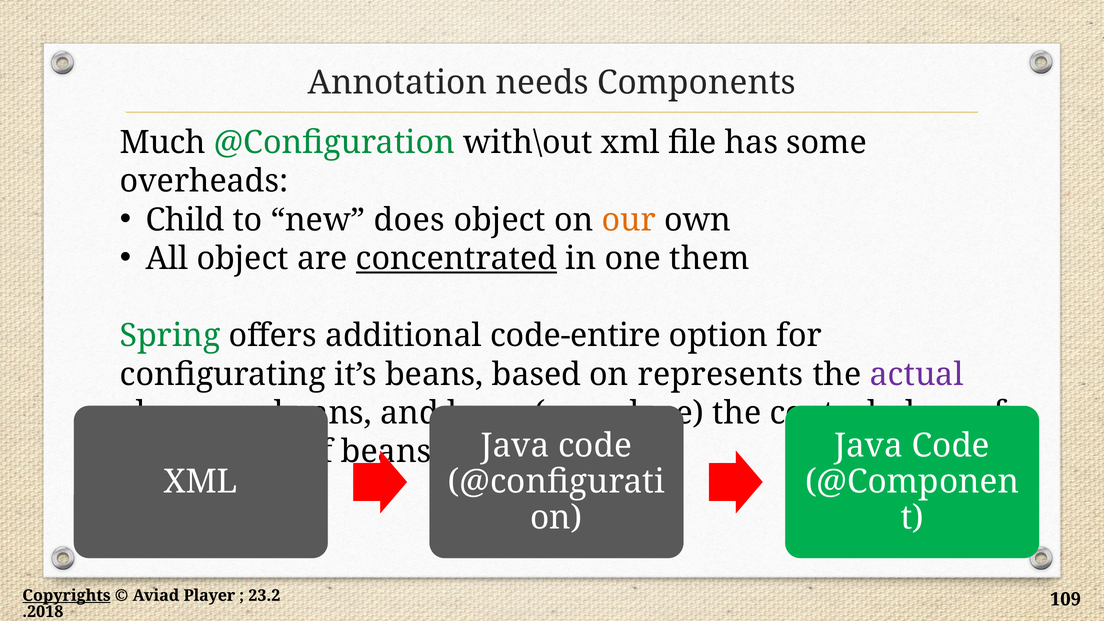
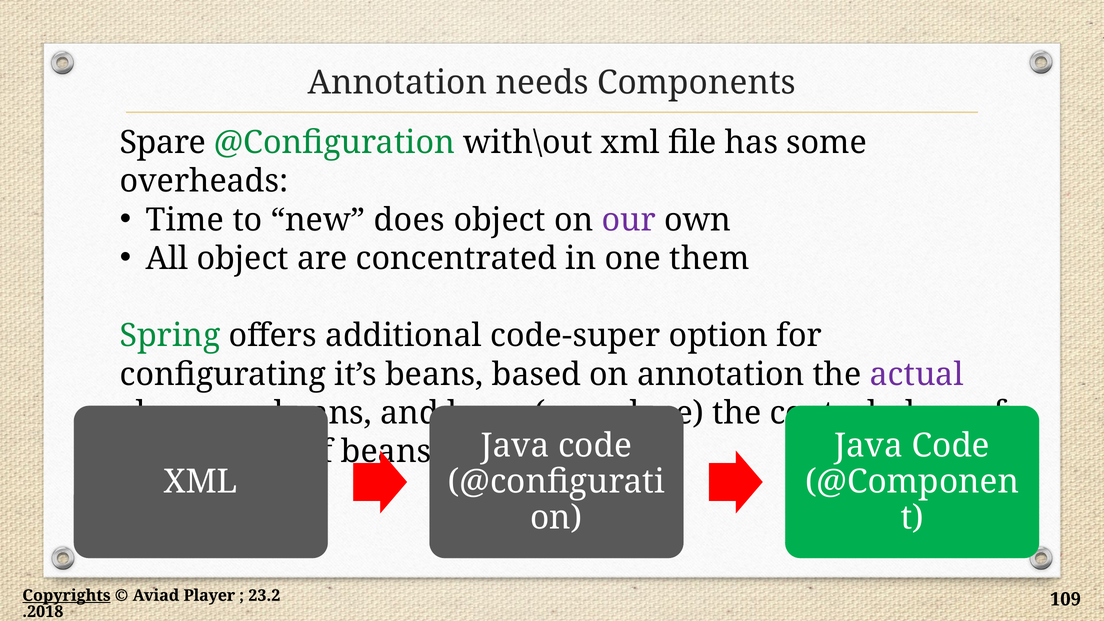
Much: Much -> Spare (163, 143)
Child: Child -> Time (185, 220)
our colour: orange -> purple (629, 220)
concentrated underline: present -> none (456, 259)
code-entire: code-entire -> code-super (575, 336)
on represents: represents -> annotation (721, 375)
